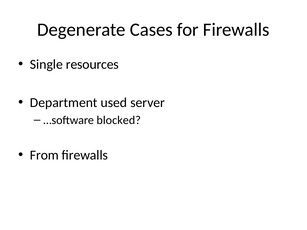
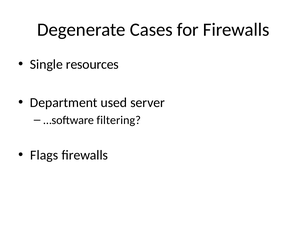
blocked: blocked -> filtering (119, 120)
From: From -> Flags (44, 155)
